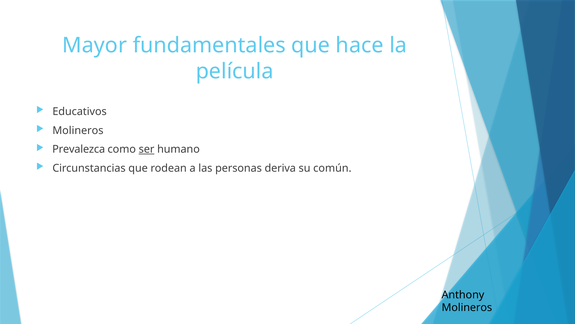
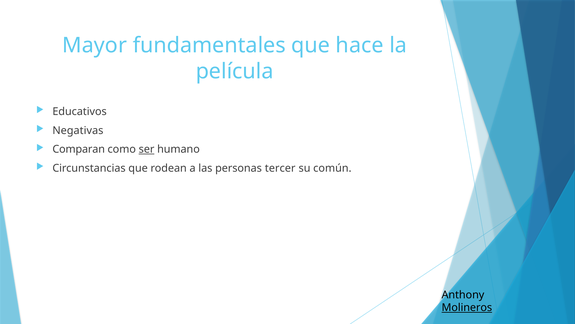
Molineros: Molineros -> Negativas (78, 130)
Prevalezca: Prevalezca -> Comparan (79, 149)
deriva: deriva -> tercer (280, 168)
Molineros underline: none -> present (467, 307)
